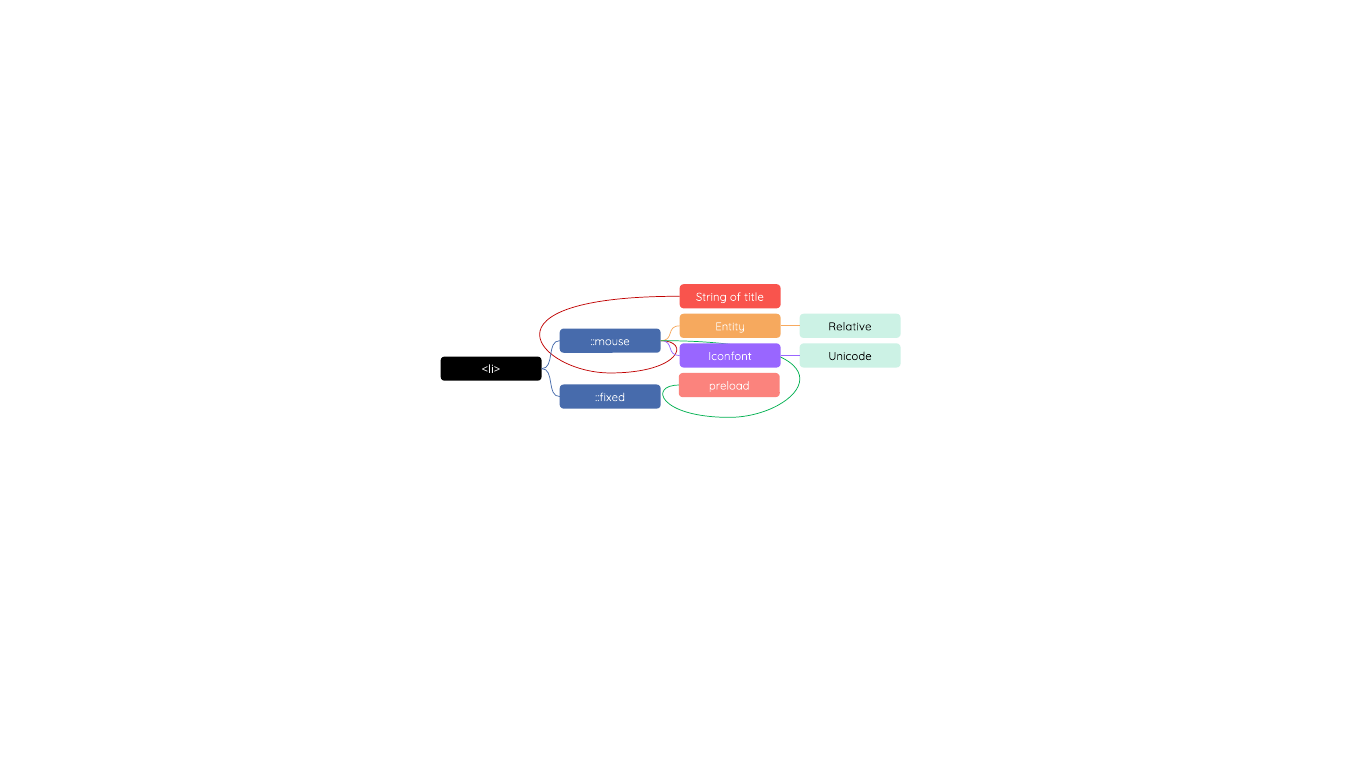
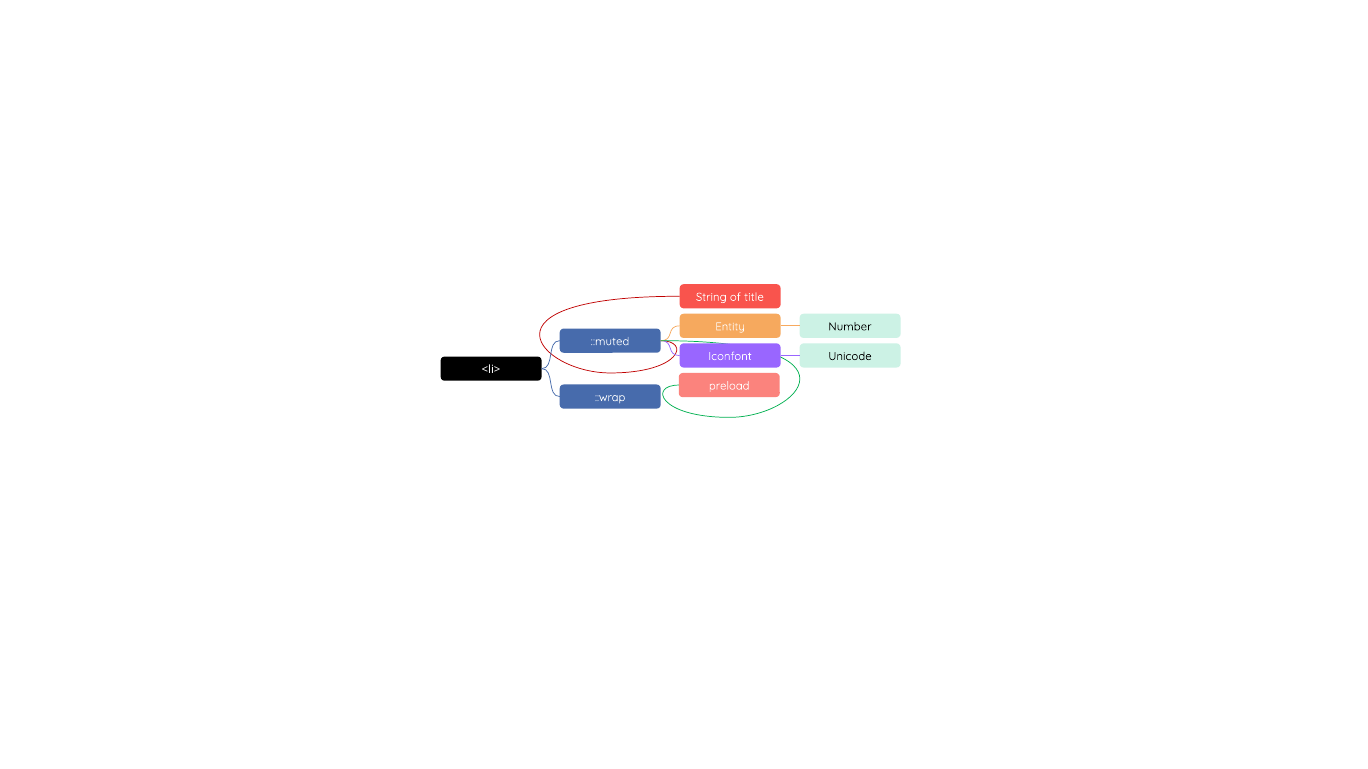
Relative: Relative -> Number (850, 327)
::mouse: ::mouse -> ::muted (610, 342)
::fixed: ::fixed -> ::wrap (610, 398)
